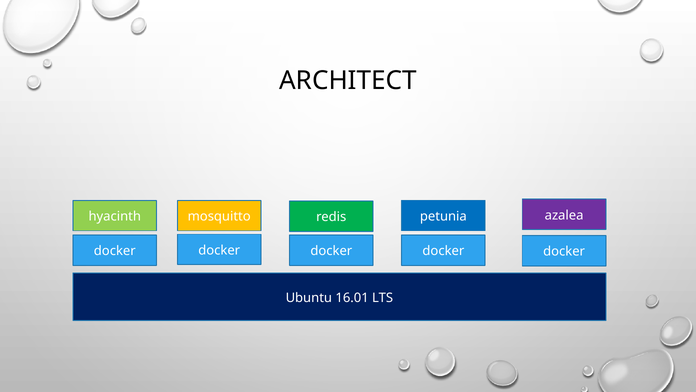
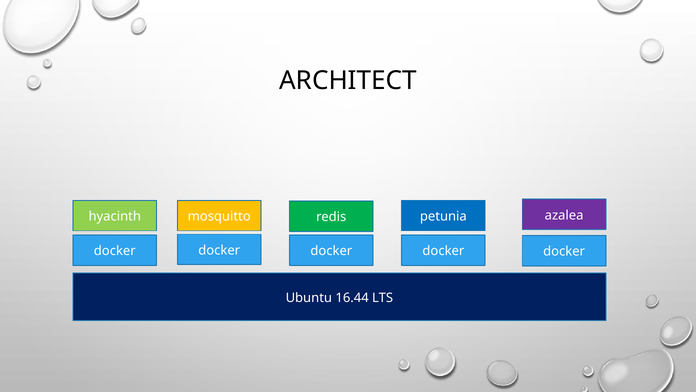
16.01: 16.01 -> 16.44 (352, 297)
